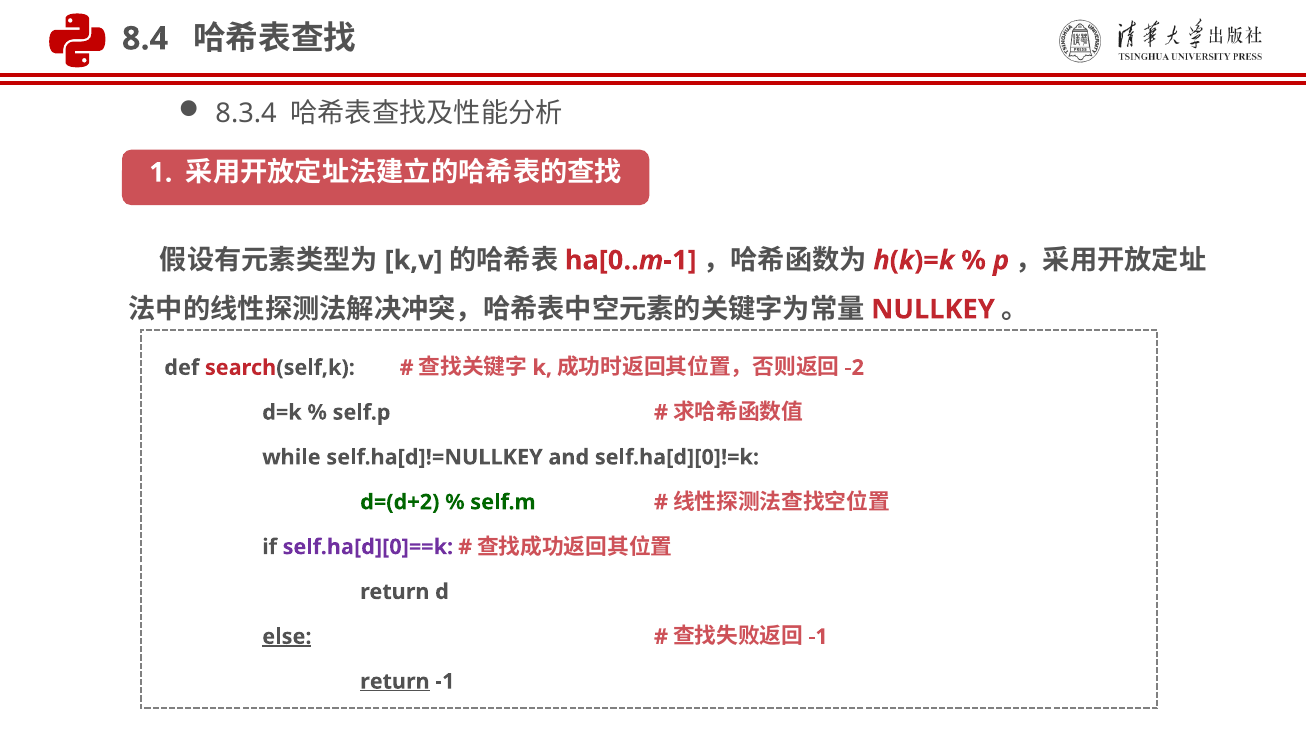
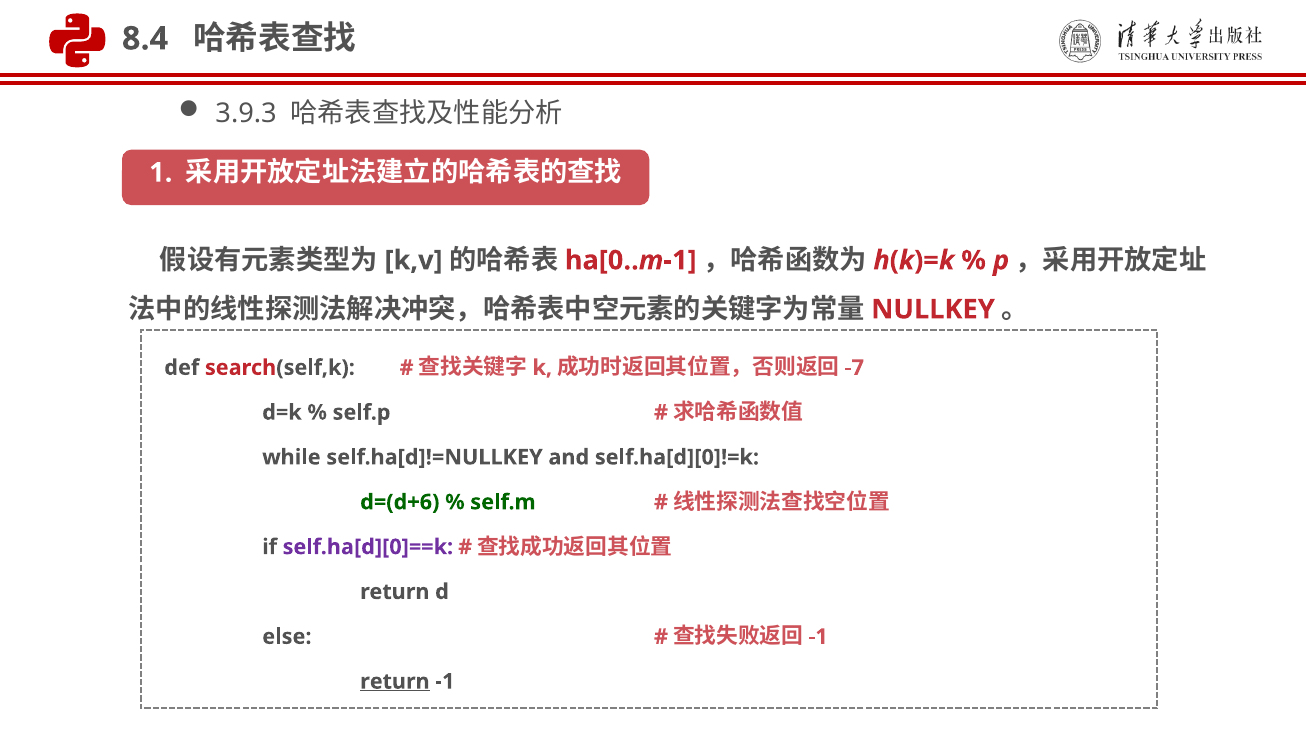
8.3.4: 8.3.4 -> 3.9.3 (246, 114)
-2: -2 -> -7 (854, 367)
d=(d+2: d=(d+2 -> d=(d+6 (400, 502)
else underline: present -> none (287, 636)
